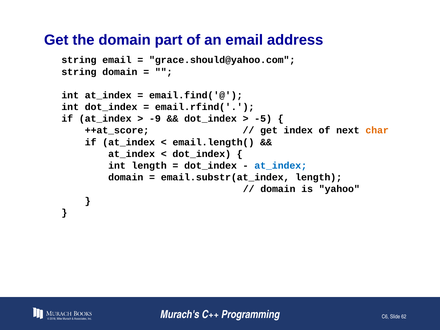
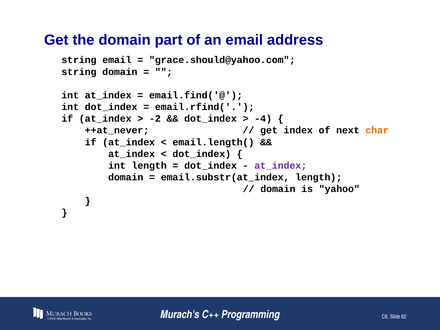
-9: -9 -> -2 (155, 119)
-5: -5 -> -4 (263, 119)
++at_score: ++at_score -> ++at_never (117, 130)
at_index colour: blue -> purple (281, 166)
